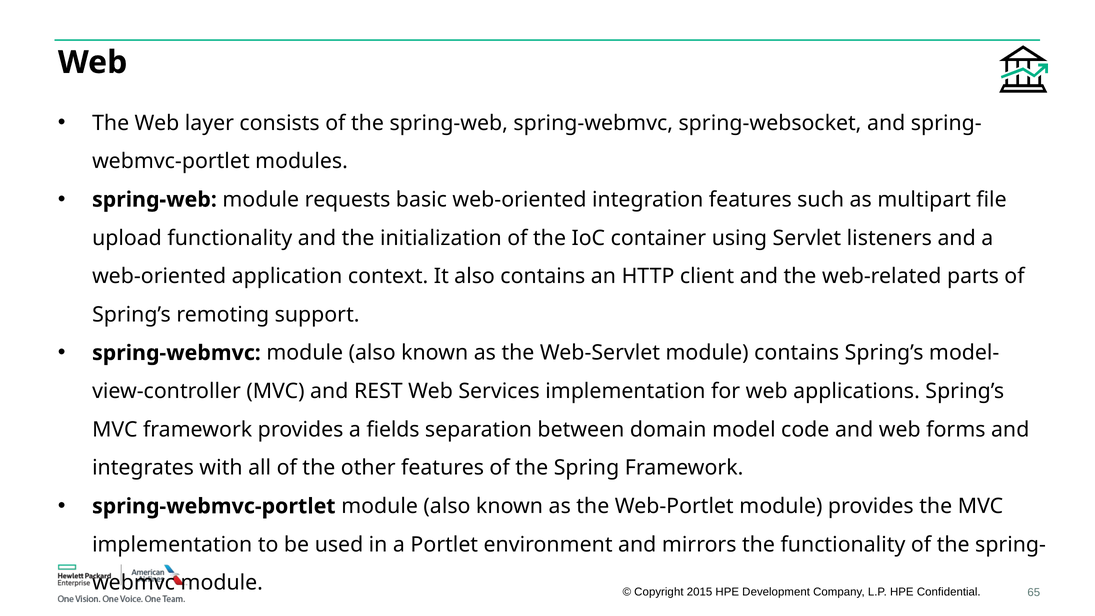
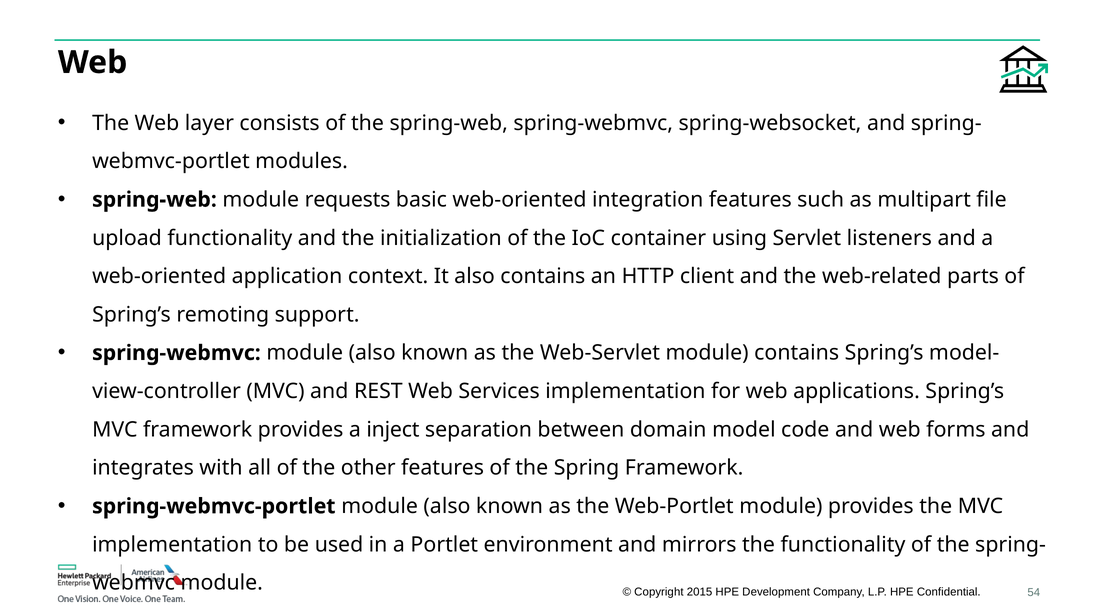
fields: fields -> inject (393, 430)
65: 65 -> 54 (1034, 592)
